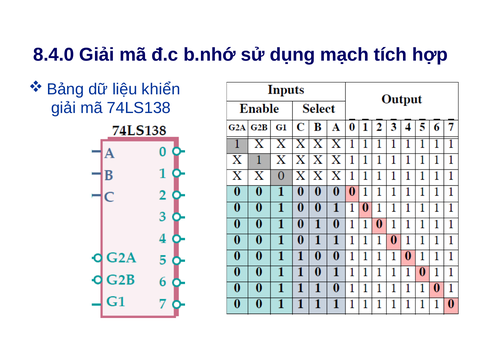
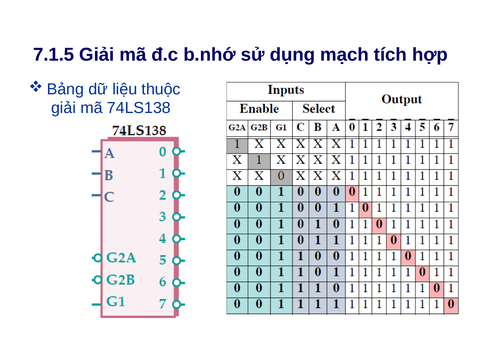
8.4.0: 8.4.0 -> 7.1.5 (54, 55)
khiển: khiển -> thuộc (161, 89)
